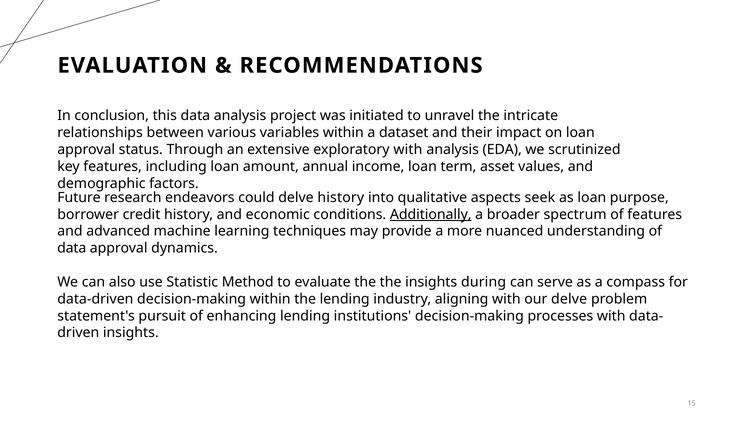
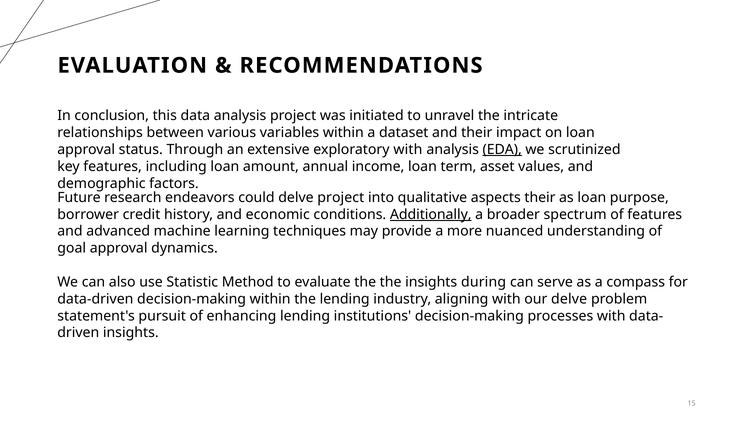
EDA underline: none -> present (502, 150)
delve history: history -> project (341, 198)
aspects seek: seek -> their (540, 198)
data: data -> goal (72, 249)
